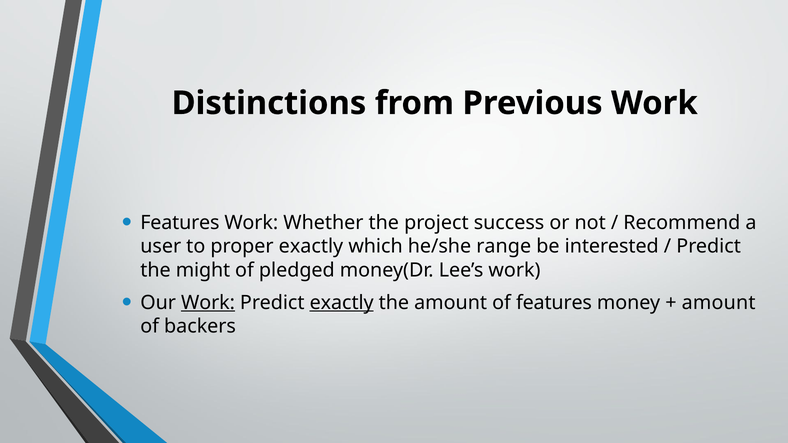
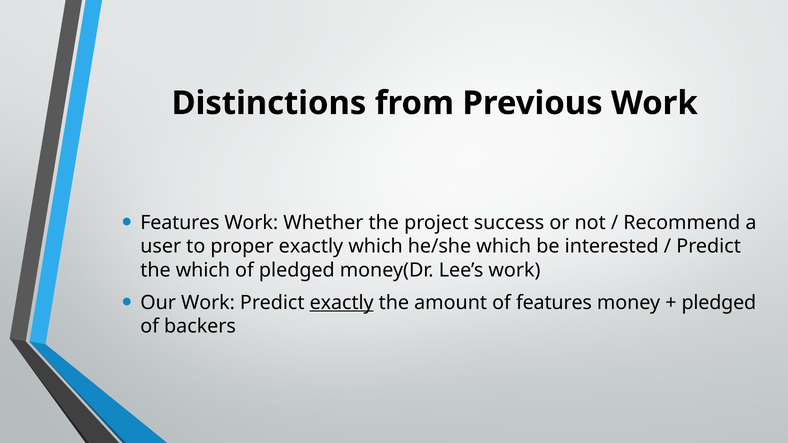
he/she range: range -> which (504, 247)
the might: might -> which (203, 270)
Work underline: present -> none (208, 303)
amount: amount -> pledged (719, 303)
